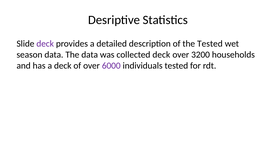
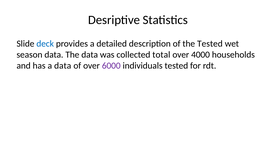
deck colour: purple -> blue (45, 44)
collected deck: deck -> total (161, 55)
3200: 3200 -> 4000 (201, 55)
a deck: deck -> data (63, 66)
